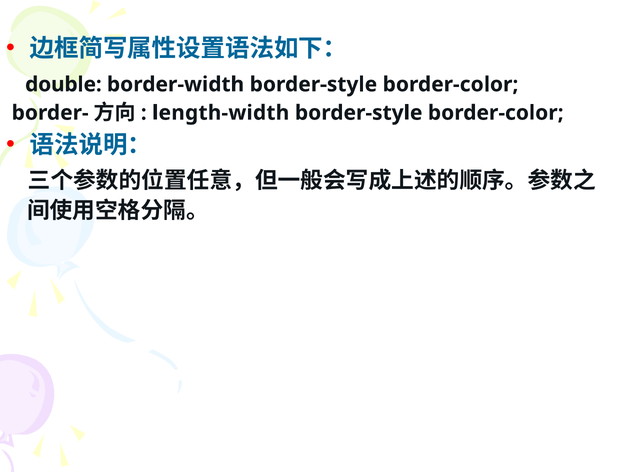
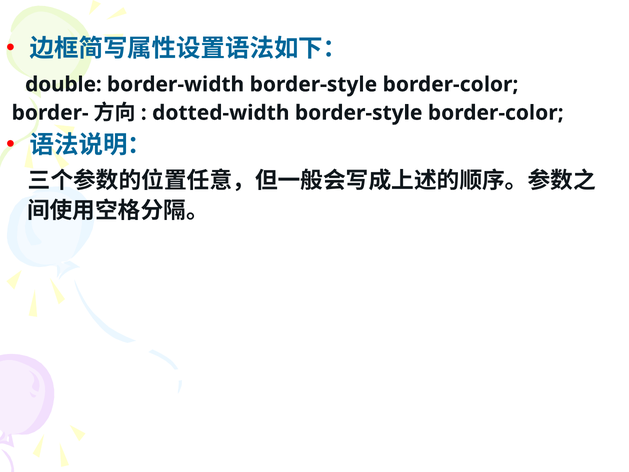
length-width: length-width -> dotted-width (221, 113)
